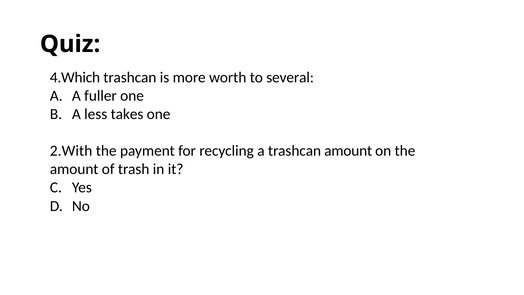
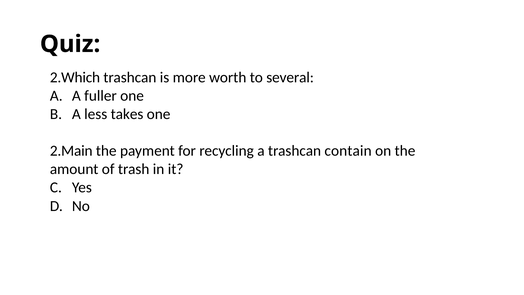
4.Which: 4.Which -> 2.Which (75, 77)
2.With: 2.With -> 2.Main (71, 151)
trashcan amount: amount -> contain (348, 151)
